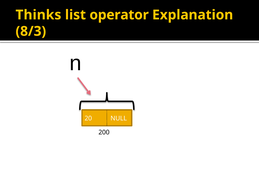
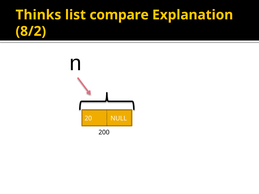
operator: operator -> compare (119, 15)
8/3: 8/3 -> 8/2 (31, 31)
